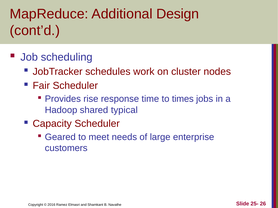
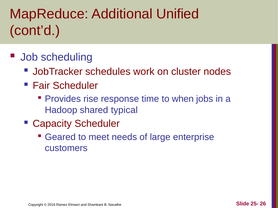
Design: Design -> Unified (178, 14)
times: times -> when (183, 99)
